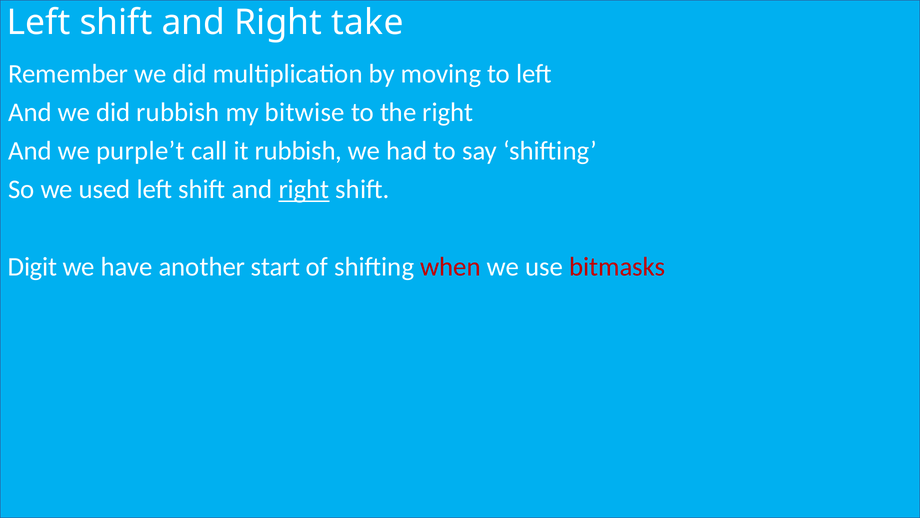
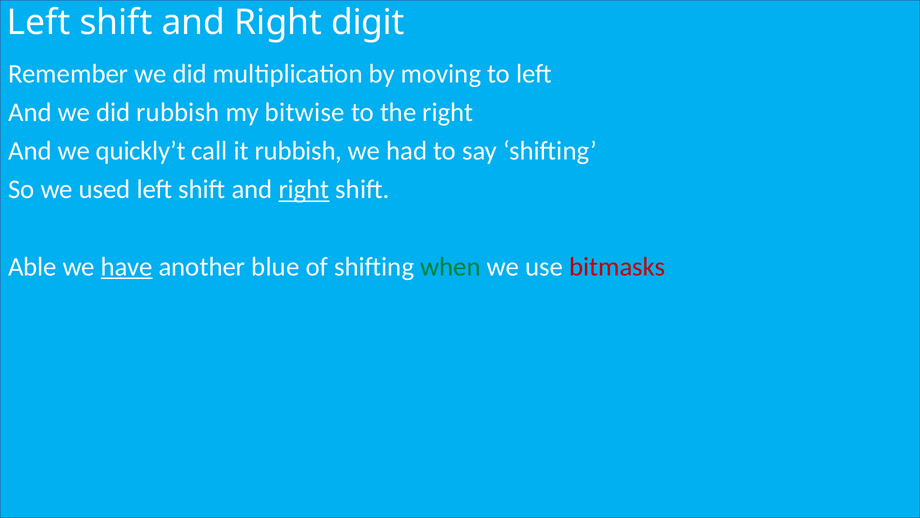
take: take -> digit (368, 22)
purple’t: purple’t -> quickly’t (141, 151)
Digit: Digit -> Able (32, 267)
have underline: none -> present (127, 267)
start: start -> blue (275, 267)
when colour: red -> green (451, 267)
